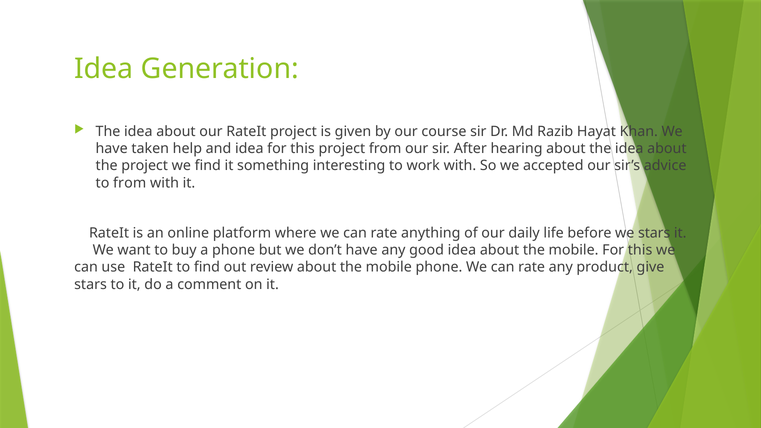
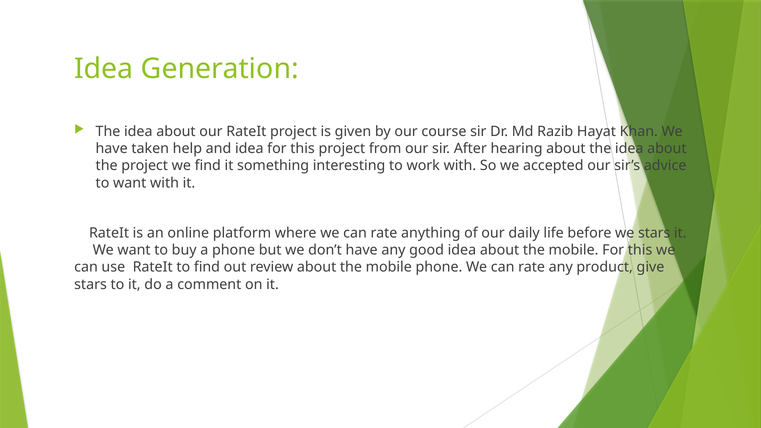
to from: from -> want (130, 183)
